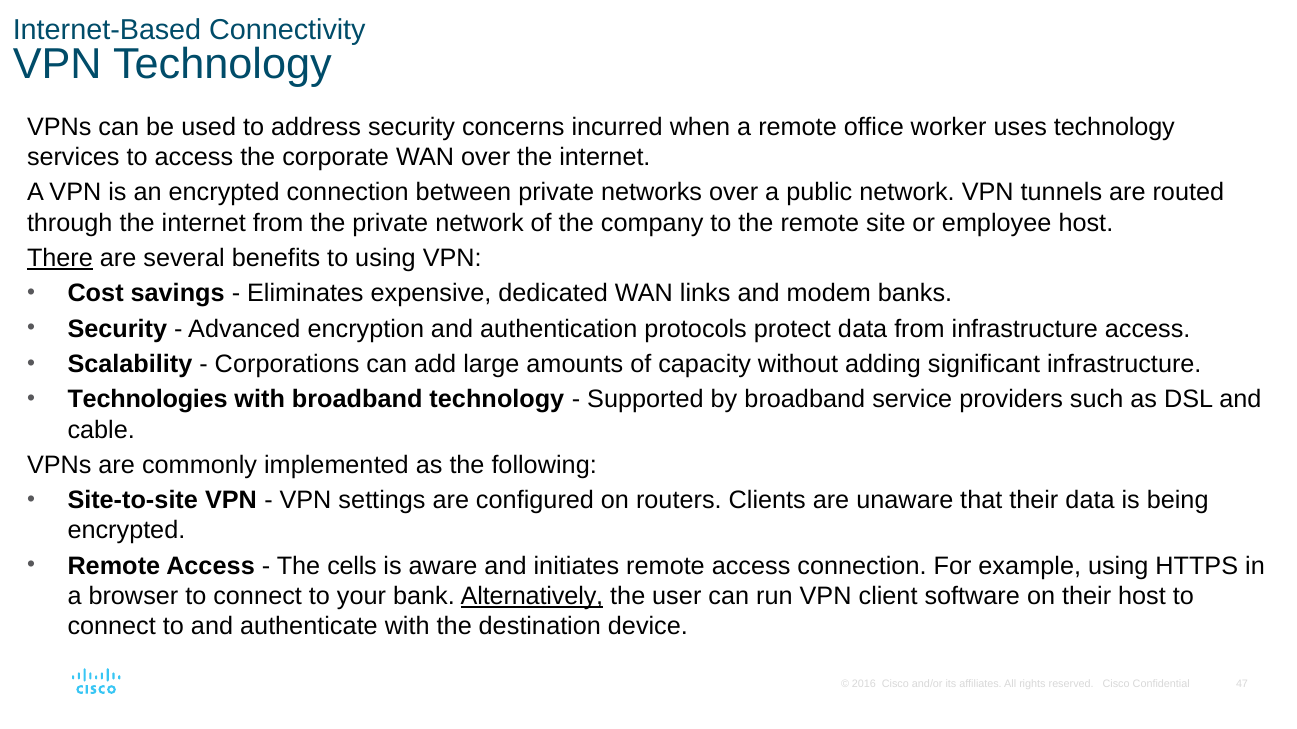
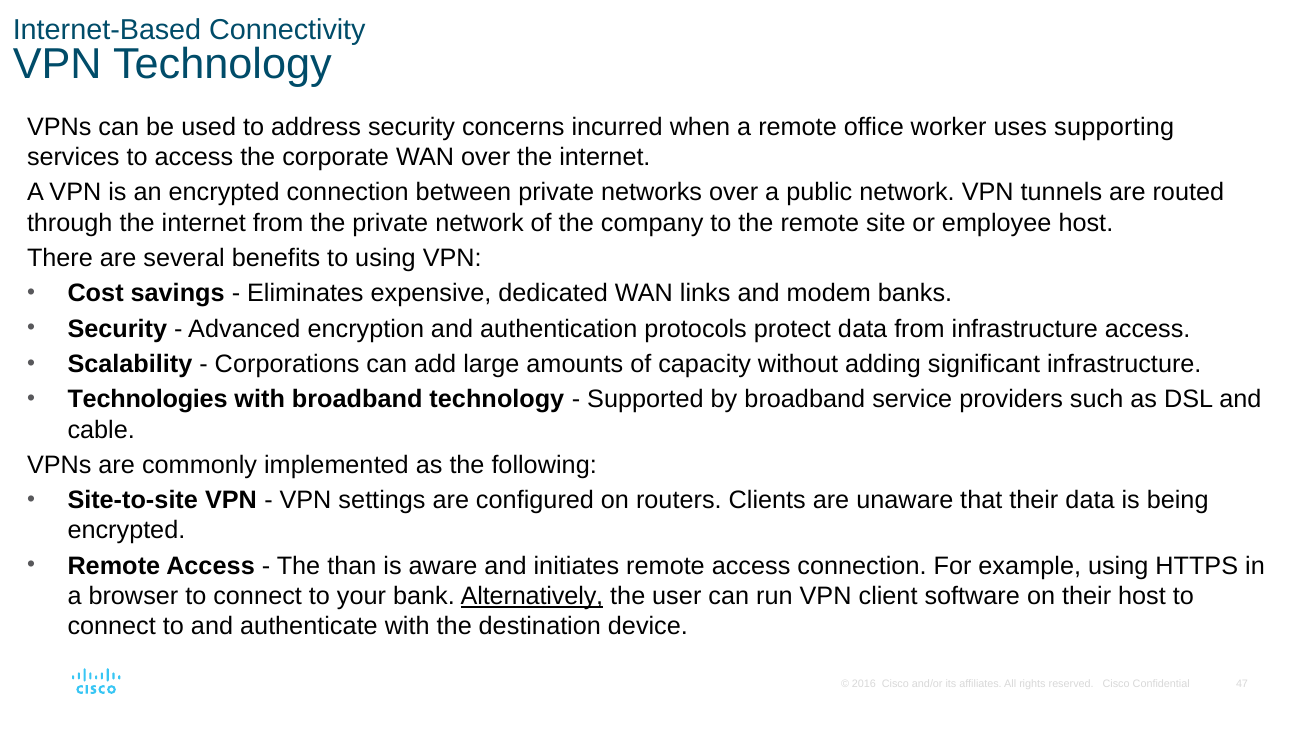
uses technology: technology -> supporting (1114, 127)
There underline: present -> none (60, 258)
cells: cells -> than (352, 566)
